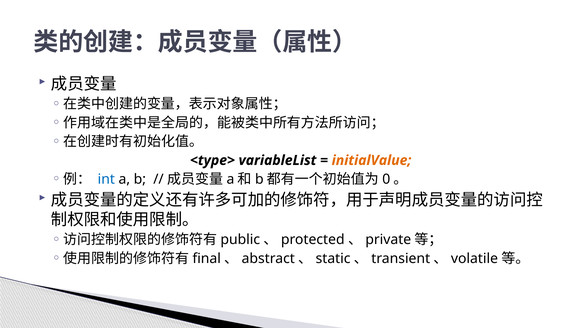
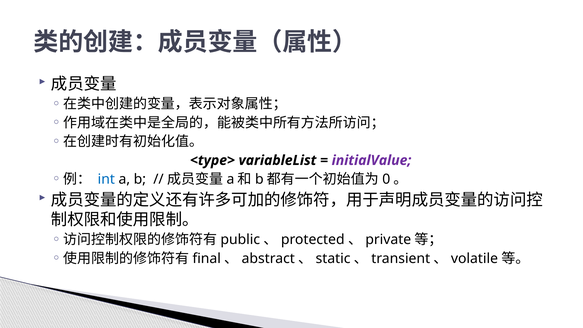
initialValue colour: orange -> purple (372, 160)
